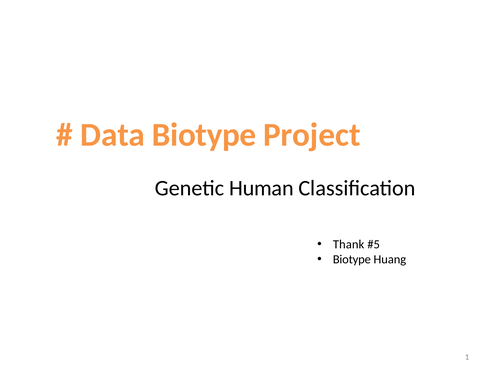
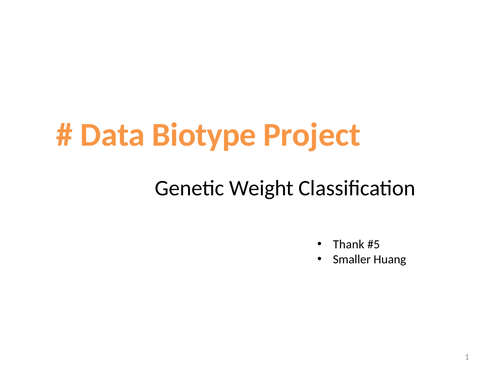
Human: Human -> Weight (261, 188)
Biotype: Biotype -> Smaller (352, 260)
